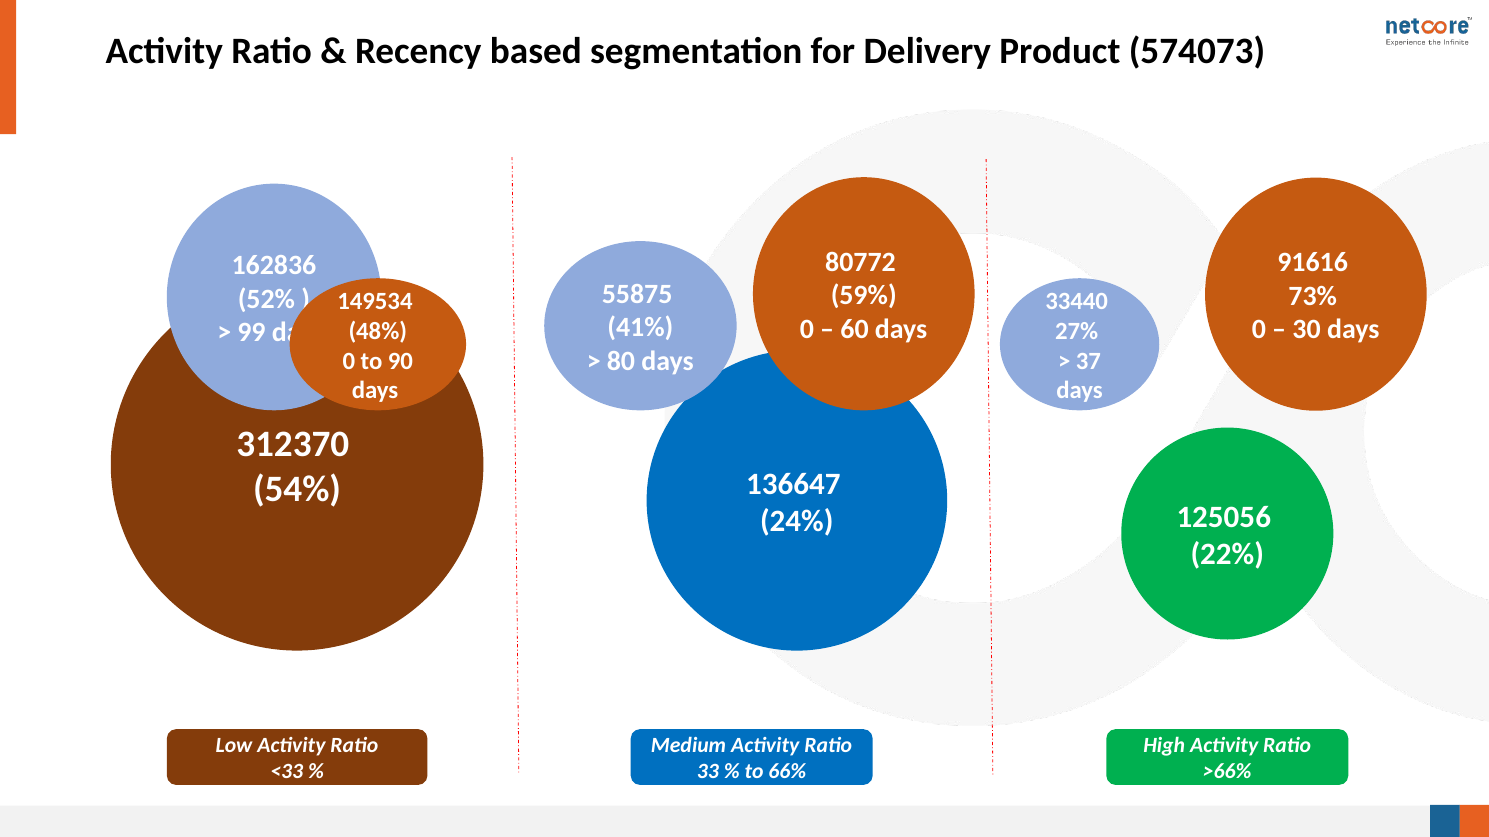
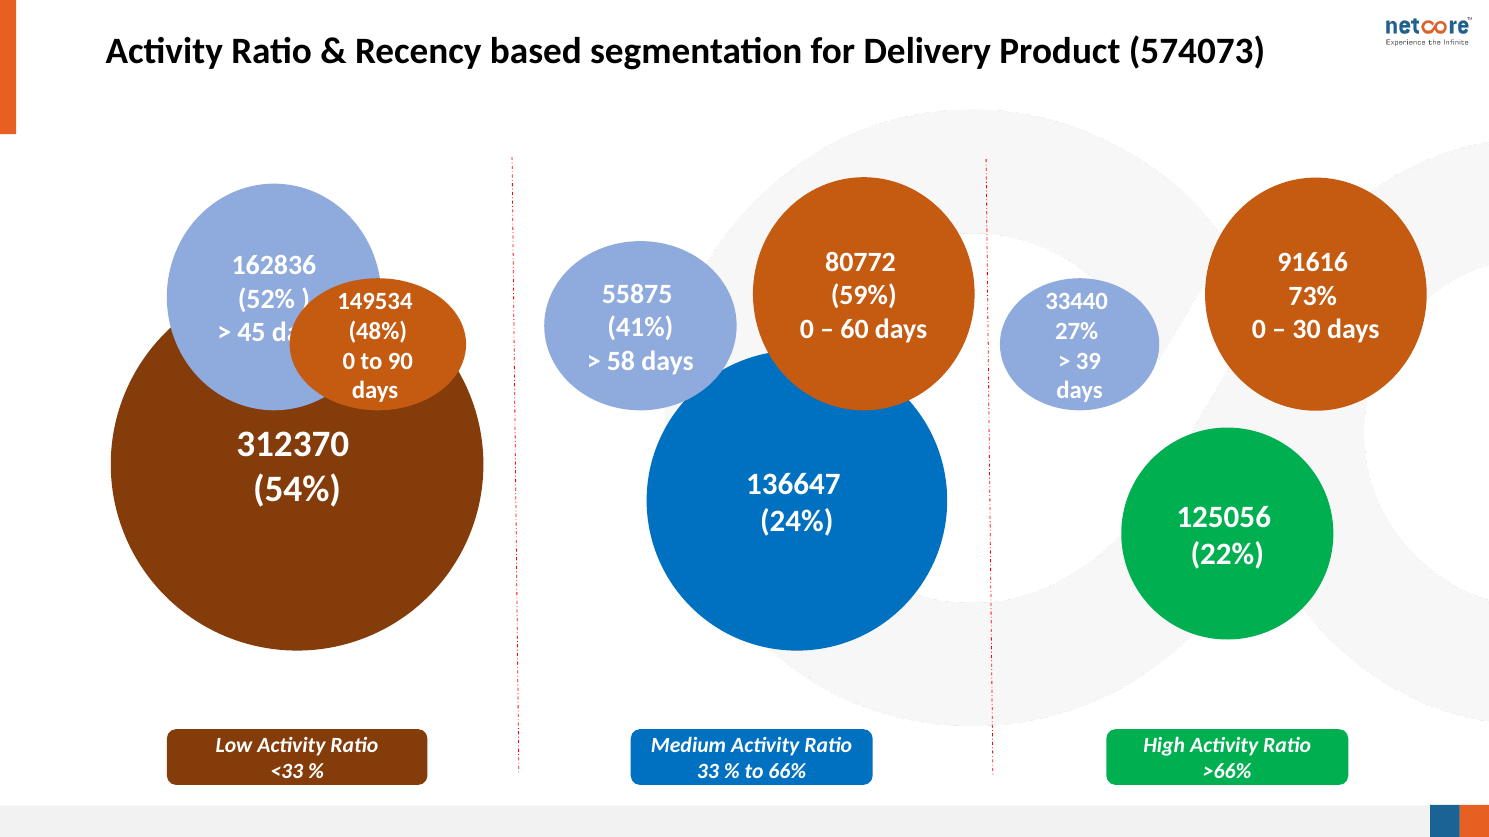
99: 99 -> 45 (251, 333)
80: 80 -> 58 (621, 361)
37: 37 -> 39 (1088, 361)
